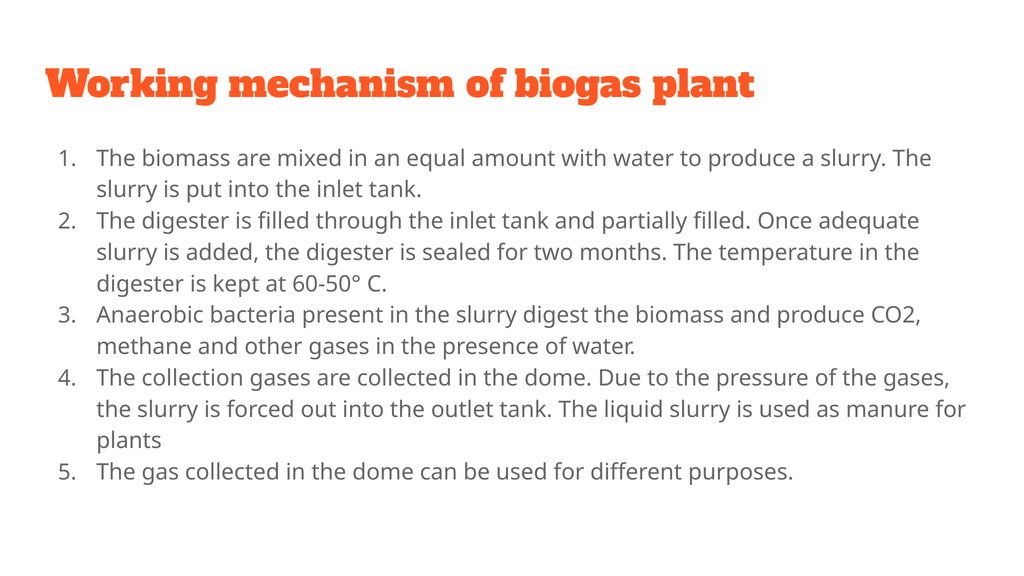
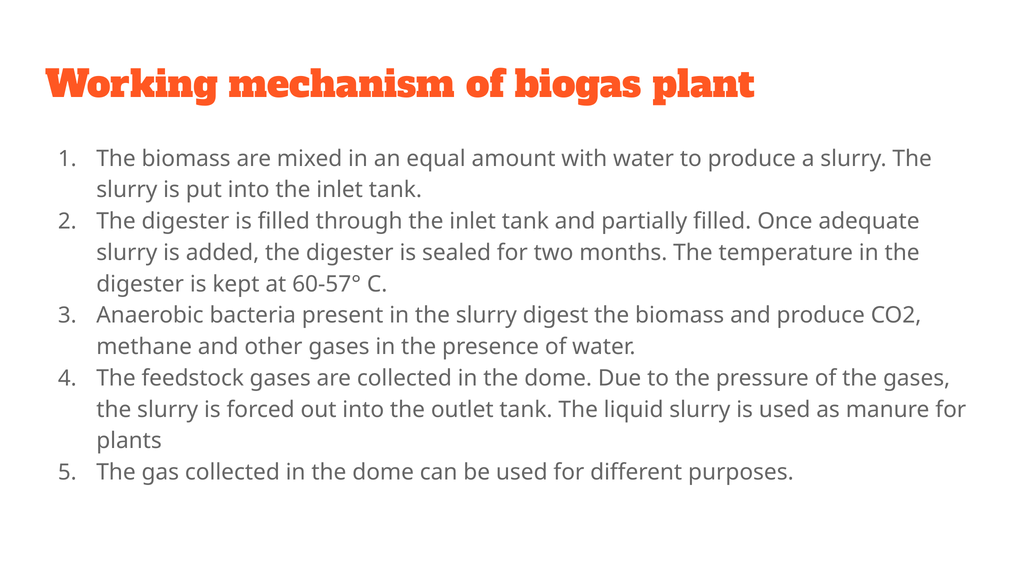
60-50°: 60-50° -> 60-57° (327, 284)
collection: collection -> feedstock (193, 378)
